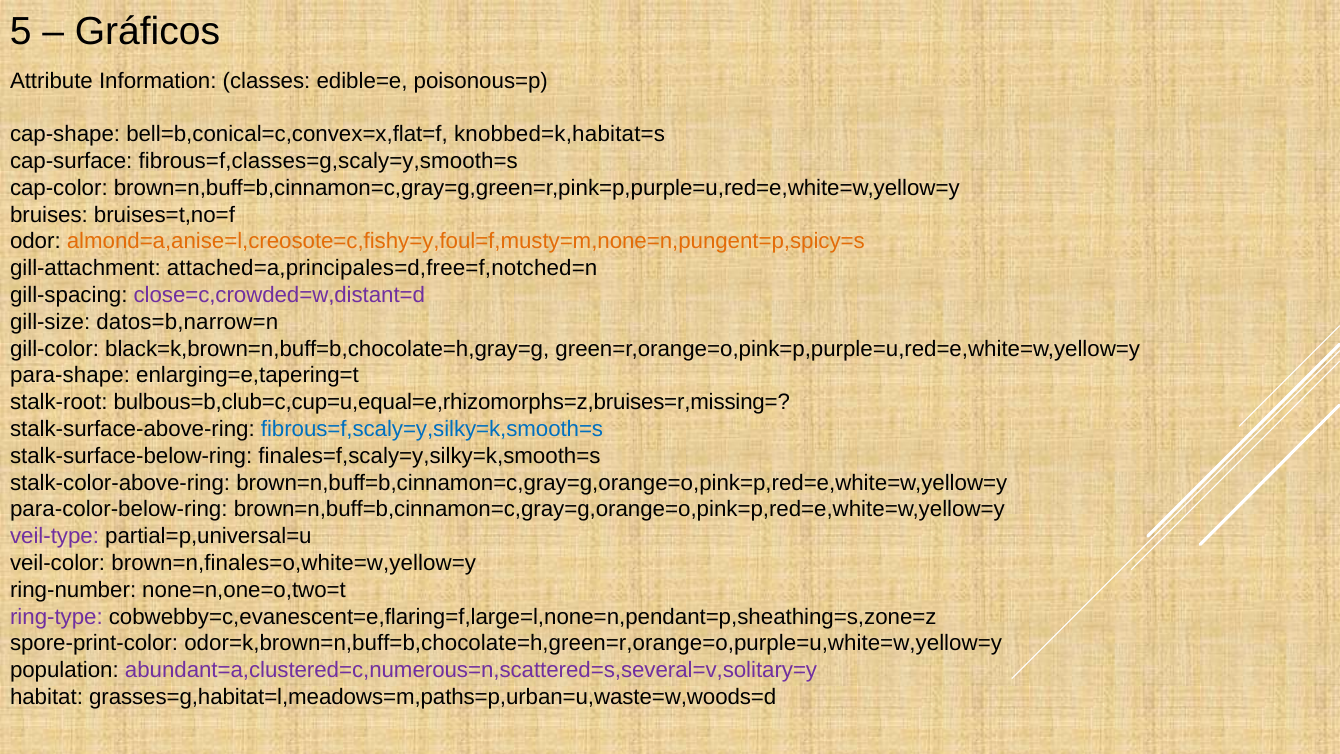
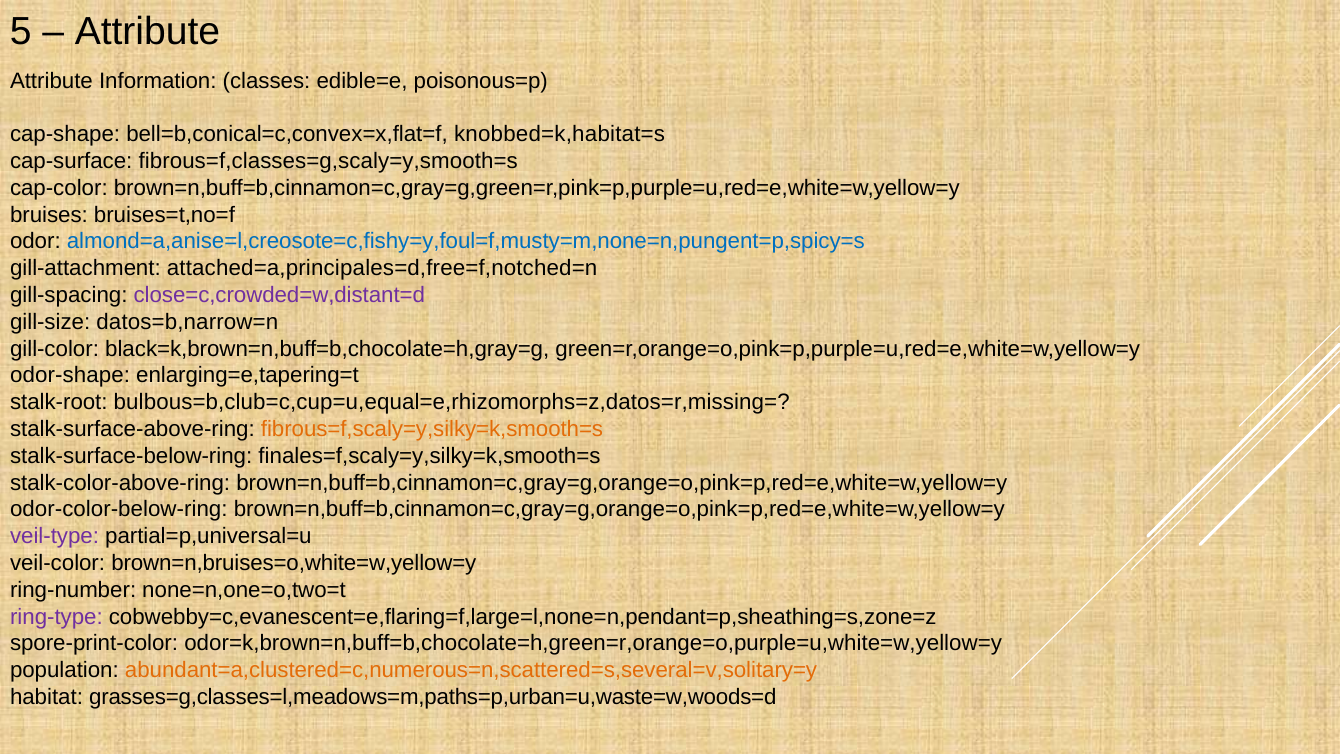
Gráficos: Gráficos -> Attribute (147, 31)
almond=a,anise=l,creosote=c,fishy=y,foul=f,musty=m,none=n,pungent=p,spicy=s colour: orange -> blue (466, 242)
para-shape: para-shape -> odor-shape (70, 375)
bulbous=b,club=c,cup=u,equal=e,rhizomorphs=z,bruises=r,missing=: bulbous=b,club=c,cup=u,equal=e,rhizomorphs=z,bruises=r,missing= -> bulbous=b,club=c,cup=u,equal=e,rhizomorphs=z,datos=r,missing= (452, 402)
fibrous=f,scaly=y,silky=k,smooth=s colour: blue -> orange (432, 429)
para-color-below-ring: para-color-below-ring -> odor-color-below-ring (119, 509)
brown=n,finales=o,white=w,yellow=y: brown=n,finales=o,white=w,yellow=y -> brown=n,bruises=o,white=w,yellow=y (294, 563)
abundant=a,clustered=c,numerous=n,scattered=s,several=v,solitary=y colour: purple -> orange (471, 670)
grasses=g,habitat=l,meadows=m,paths=p,urban=u,waste=w,woods=d: grasses=g,habitat=l,meadows=m,paths=p,urban=u,waste=w,woods=d -> grasses=g,classes=l,meadows=m,paths=p,urban=u,waste=w,woods=d (433, 697)
